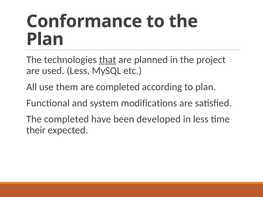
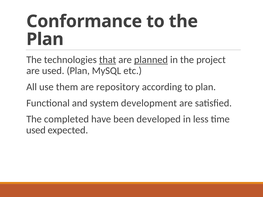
planned underline: none -> present (151, 60)
used Less: Less -> Plan (78, 71)
are completed: completed -> repository (118, 87)
modifications: modifications -> development (149, 103)
their: their -> used (36, 130)
